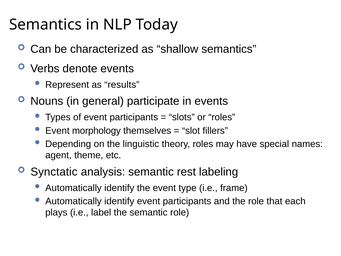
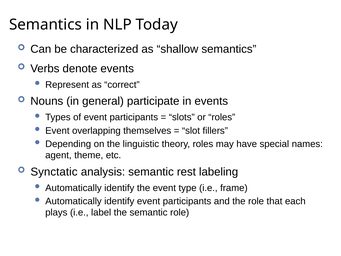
results: results -> correct (122, 85)
morphology: morphology -> overlapping (96, 130)
